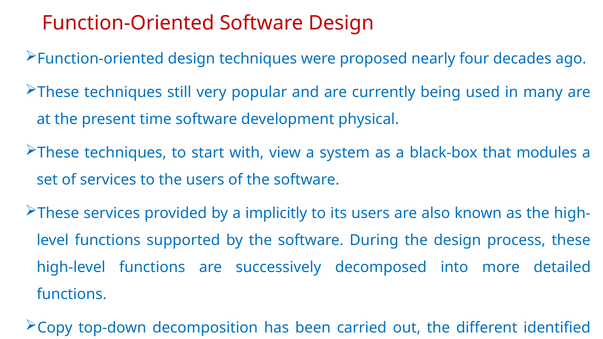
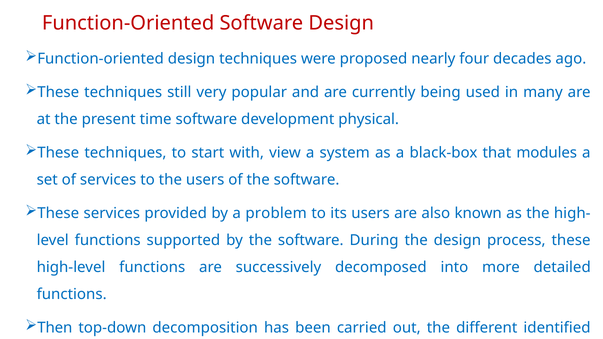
implicitly: implicitly -> problem (276, 213)
Copy: Copy -> Then (55, 328)
